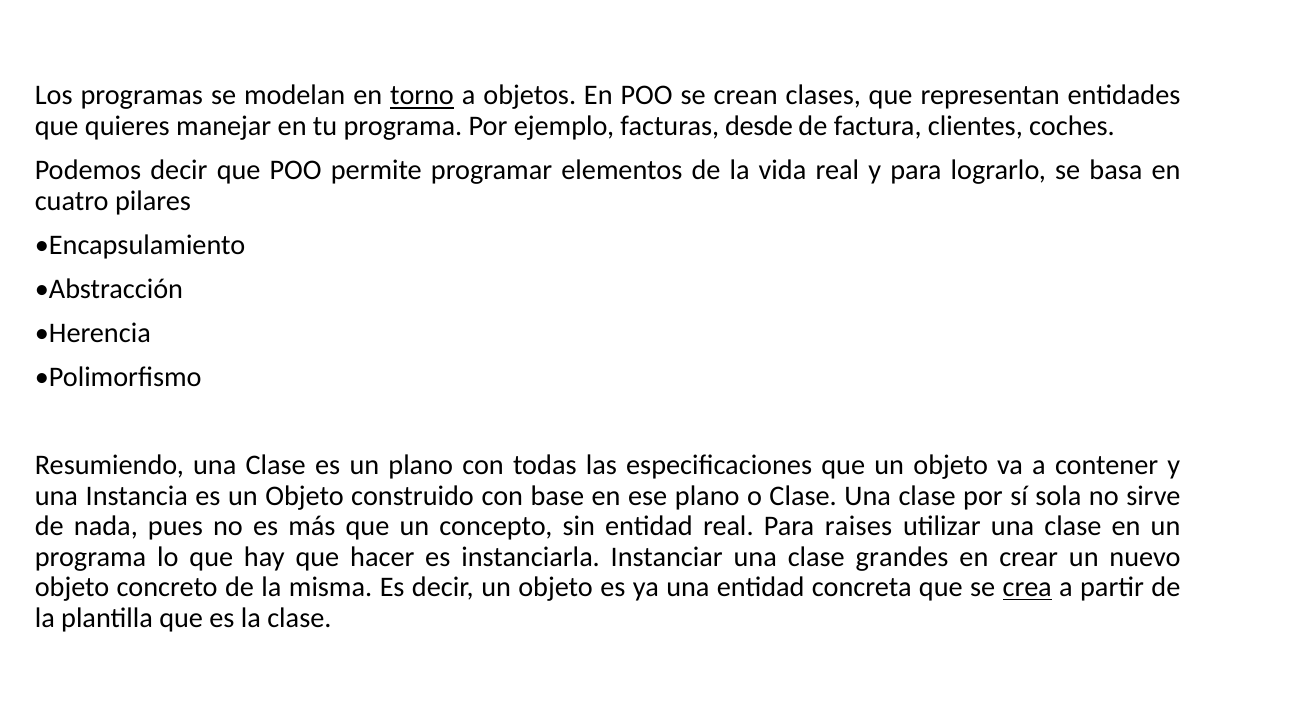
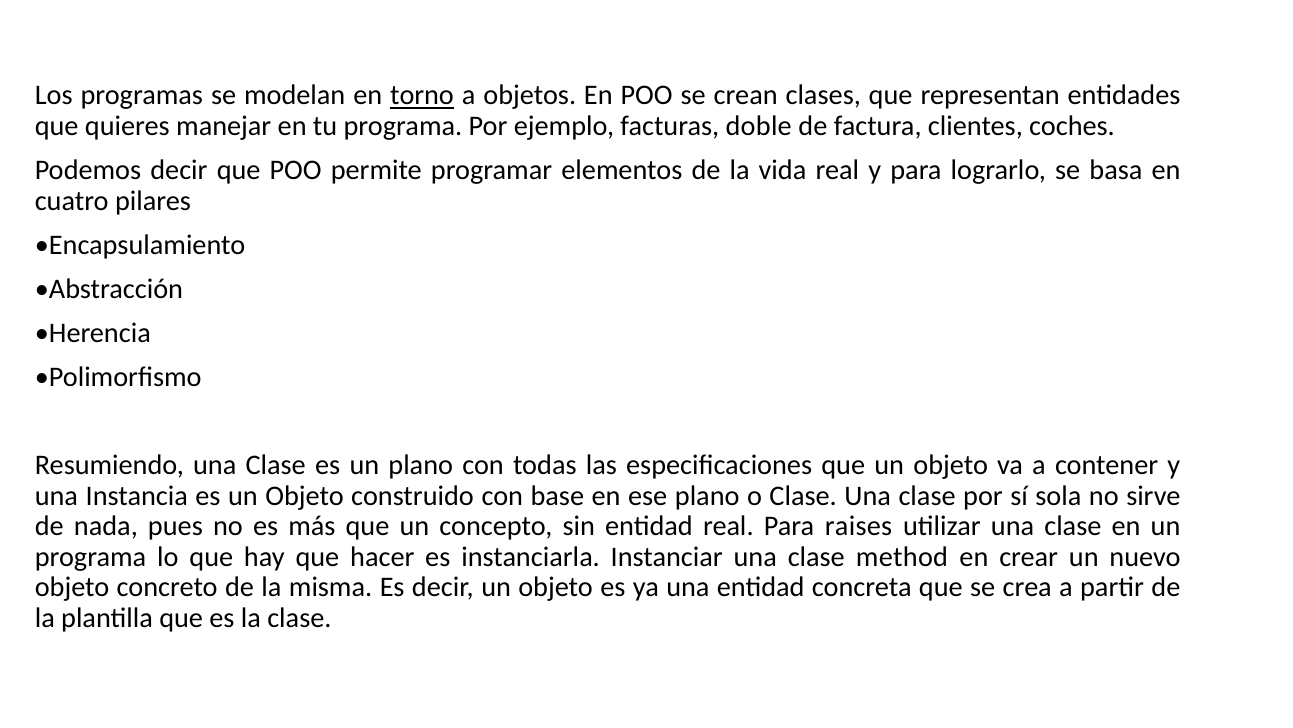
desde: desde -> doble (759, 126)
grandes: grandes -> method (902, 556)
crea underline: present -> none (1027, 587)
